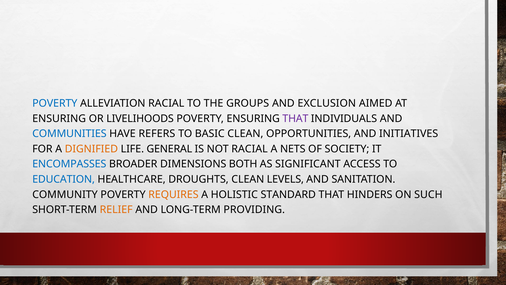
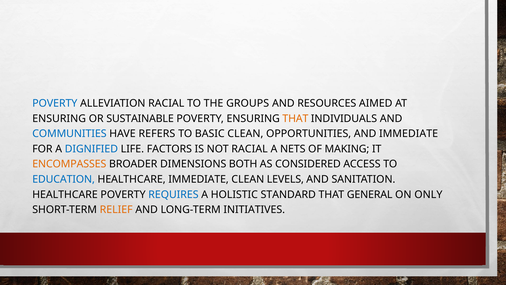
EXCLUSION: EXCLUSION -> RESOURCES (327, 103)
LIVELIHOODS: LIVELIHOODS -> SUSTAINABLE (140, 118)
THAT colour: purple -> orange (295, 118)
AND INITIATIVES: INITIATIVES -> IMMEDIATE (409, 134)
DIGNIFIED colour: orange -> blue (91, 149)
GENERAL: GENERAL -> FACTORS (169, 149)
SOCIETY: SOCIETY -> MAKING (347, 149)
ENCOMPASSES colour: blue -> orange (69, 164)
SIGNIFICANT: SIGNIFICANT -> CONSIDERED (308, 164)
HEALTHCARE DROUGHTS: DROUGHTS -> IMMEDIATE (199, 179)
COMMUNITY: COMMUNITY -> HEALTHCARE (65, 194)
REQUIRES colour: orange -> blue (173, 194)
HINDERS: HINDERS -> GENERAL (370, 194)
SUCH: SUCH -> ONLY (428, 194)
PROVIDING: PROVIDING -> INITIATIVES (254, 209)
